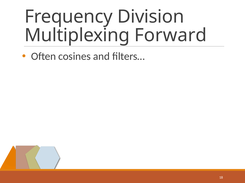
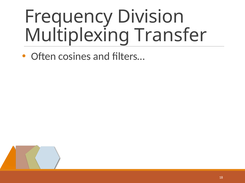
Forward: Forward -> Transfer (171, 35)
